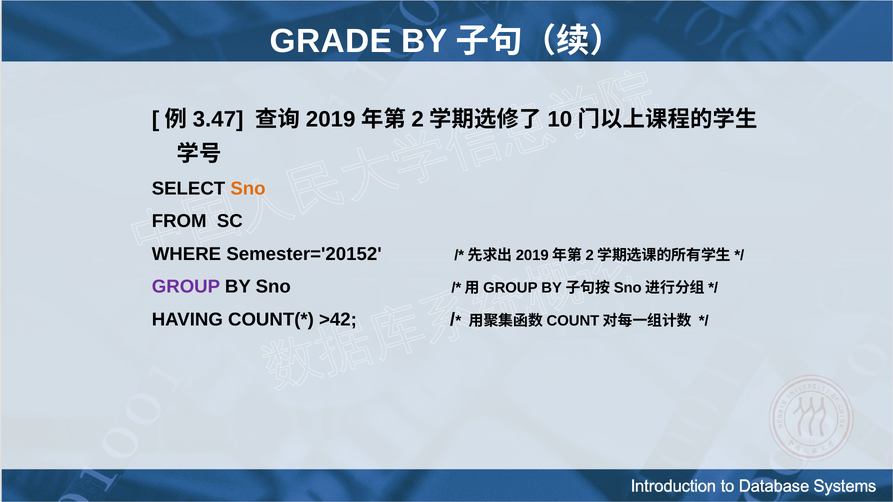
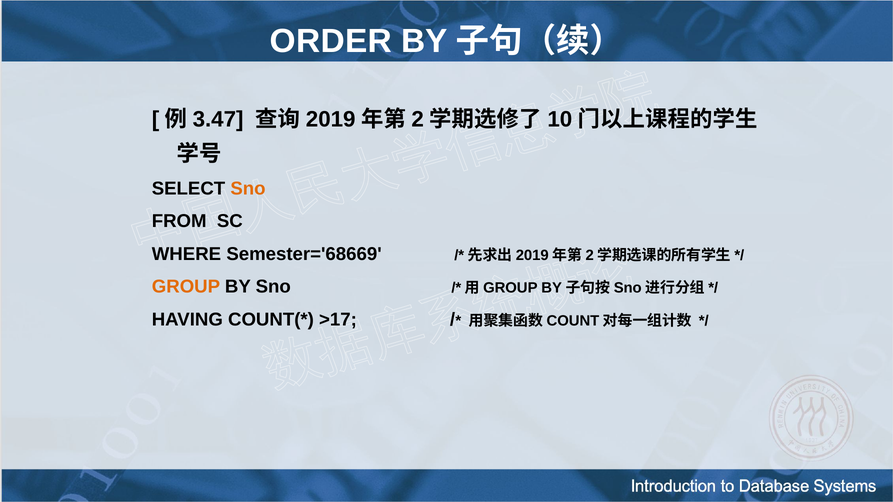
GRADE: GRADE -> ORDER (331, 41)
Semester='20152: Semester='20152 -> Semester='68669 (304, 254)
GROUP colour: purple -> orange (186, 287)
>42: >42 -> >17 (338, 320)
